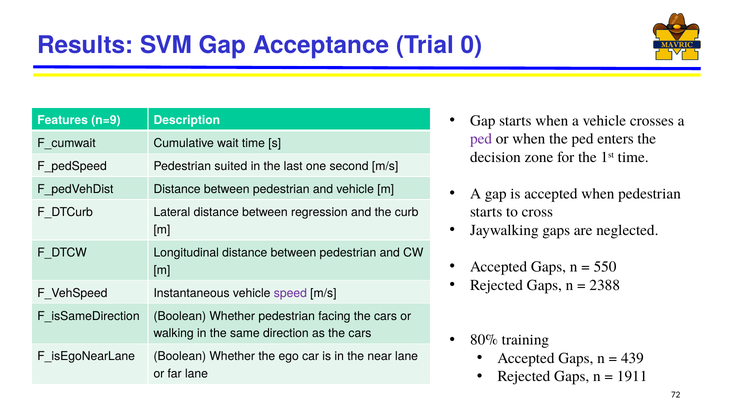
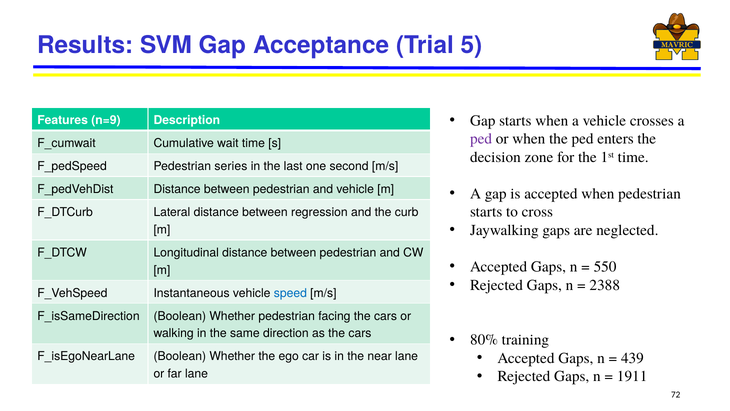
0: 0 -> 5 (472, 45)
suited: suited -> series (231, 166)
speed colour: purple -> blue (290, 293)
